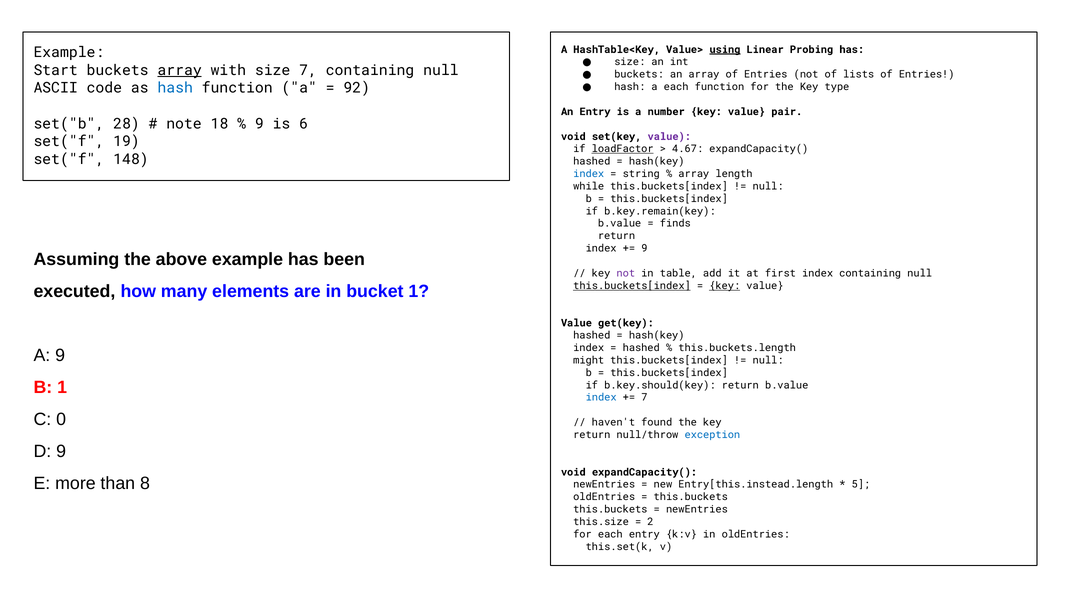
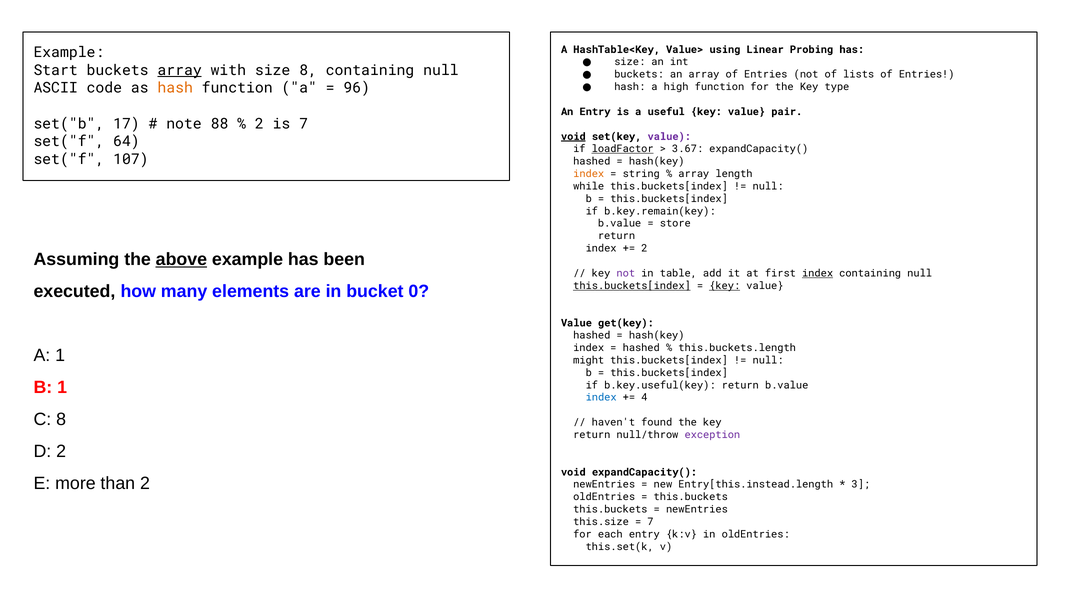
using underline: present -> none (725, 50)
size 7: 7 -> 8 (308, 70)
a each: each -> high (676, 87)
hash colour: blue -> orange (175, 88)
92: 92 -> 96 (357, 88)
number: number -> useful (666, 112)
28: 28 -> 17 (126, 124)
18: 18 -> 88 (219, 124)
9: 9 -> 2 (259, 124)
is 6: 6 -> 7 (304, 124)
void underline: none -> present (573, 137)
19: 19 -> 64 (126, 142)
4.67: 4.67 -> 3.67 (688, 149)
148: 148 -> 107 (131, 159)
index colour: blue -> orange (589, 174)
finds: finds -> store (675, 224)
9: 9 -> 2 (644, 248)
above underline: none -> present (181, 259)
index underline: none -> present (818, 273)
bucket 1: 1 -> 0 (419, 291)
A 9: 9 -> 1 (60, 355)
b.key.should(key: b.key.should(key -> b.key.useful(key (660, 385)
7: 7 -> 4 (644, 398)
C 0: 0 -> 8 (61, 419)
exception colour: blue -> purple (712, 435)
D 9: 9 -> 2 (61, 451)
than 8: 8 -> 2 (145, 483)
5: 5 -> 3 (861, 485)
2: 2 -> 7 (650, 522)
